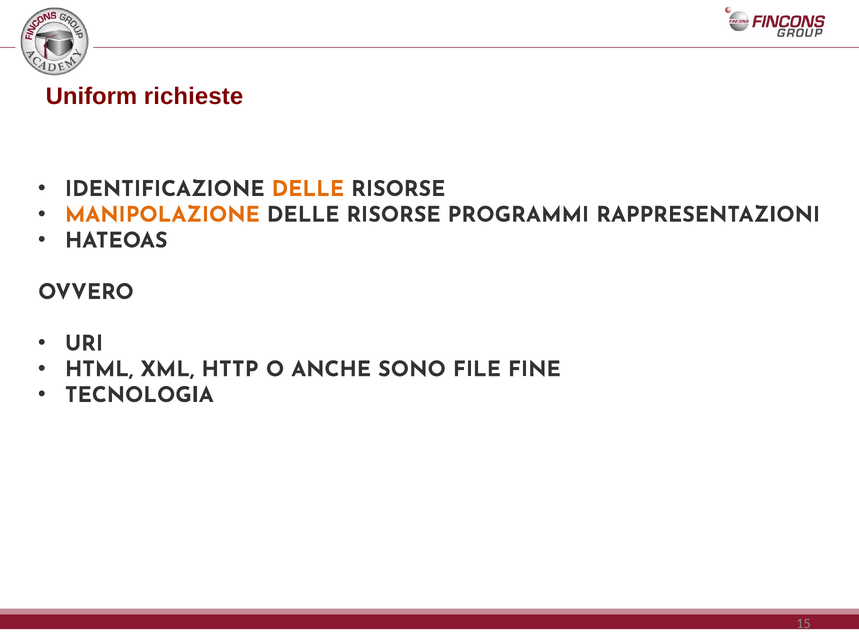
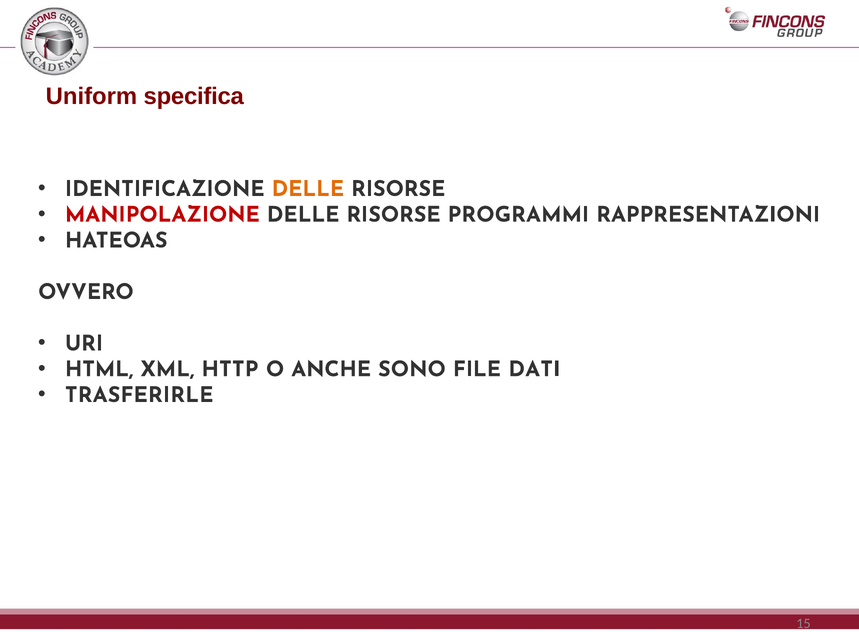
richieste: richieste -> specifica (194, 97)
MANIPOLAZIONE colour: orange -> red (162, 215)
FINE: FINE -> DATI (534, 369)
TECNOLOGIA: TECNOLOGIA -> TRASFERIRLE (139, 395)
